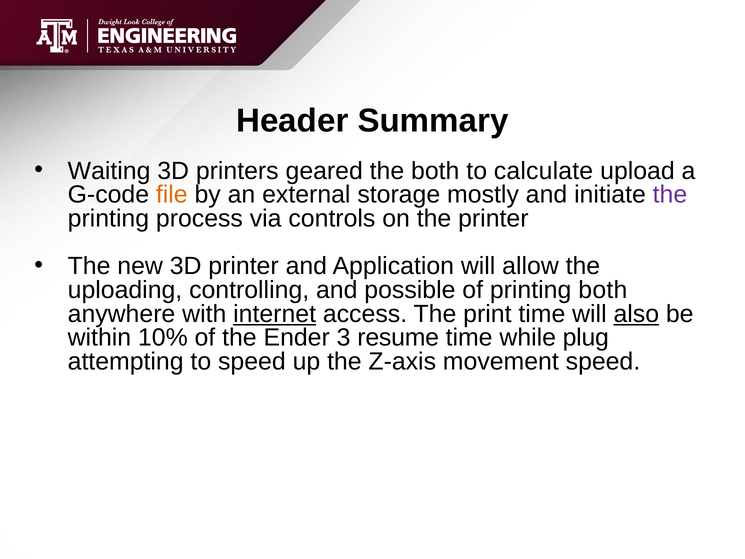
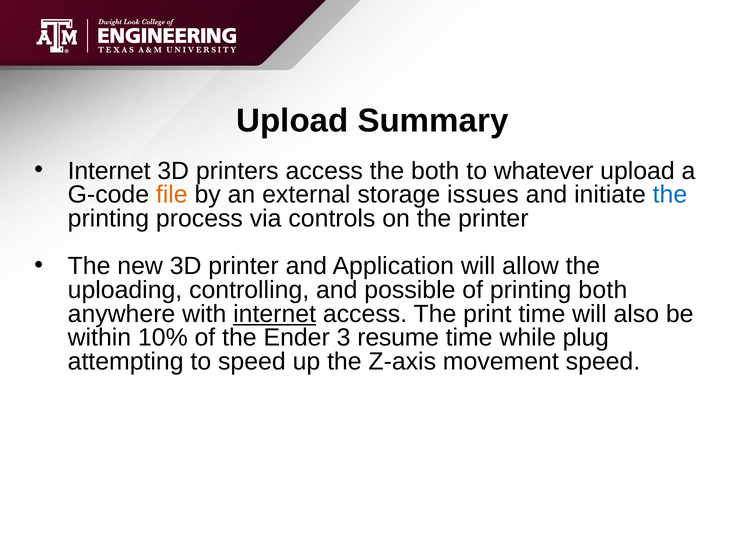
Header: Header -> Upload (292, 121)
Waiting: Waiting -> Internet (109, 171)
printers geared: geared -> access (324, 171)
calculate: calculate -> whatever (544, 171)
mostly: mostly -> issues (483, 195)
the colour: purple -> blue (670, 195)
also underline: present -> none (636, 314)
